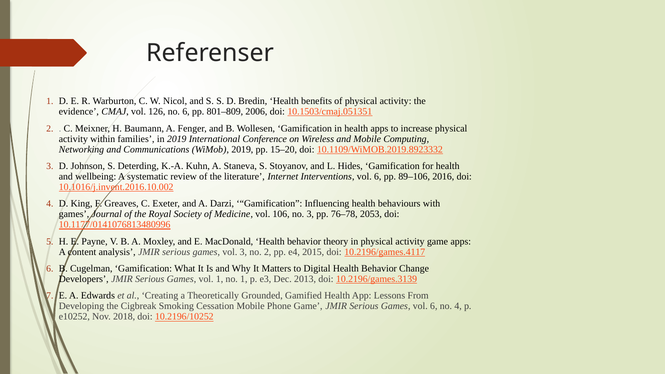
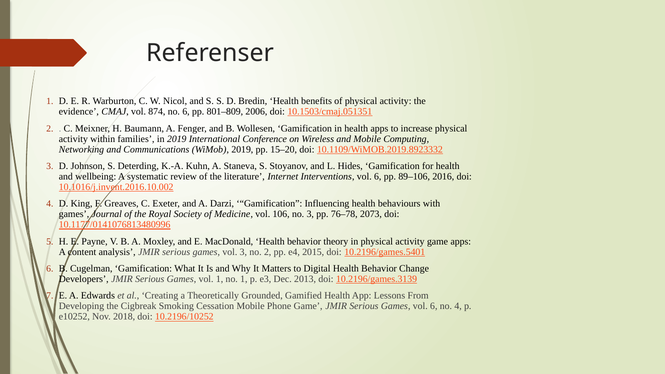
126: 126 -> 874 (157, 112)
2053: 2053 -> 2073 (371, 214)
10.2196/games.4117: 10.2196/games.4117 -> 10.2196/games.5401 (385, 252)
